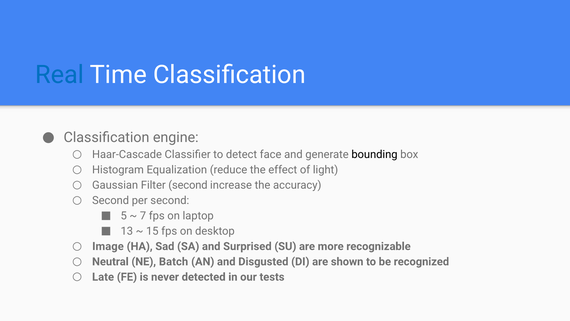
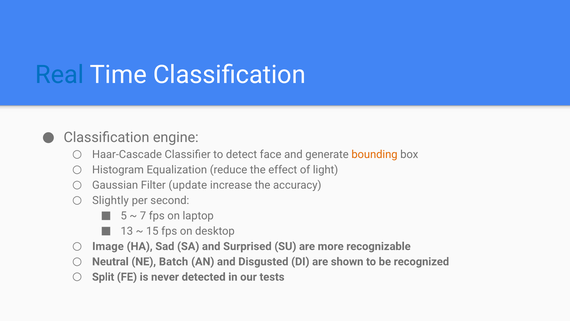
bounding colour: black -> orange (374, 154)
Filter second: second -> update (188, 185)
Second: Second -> Slightly (111, 200)
Late: Late -> Split (103, 277)
